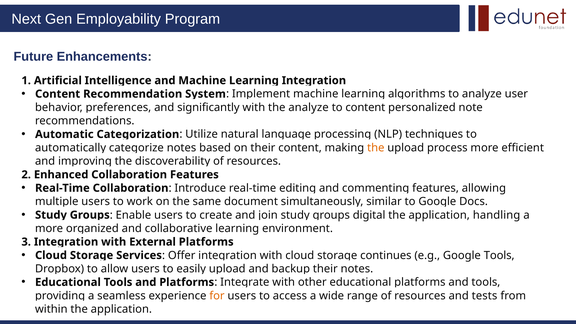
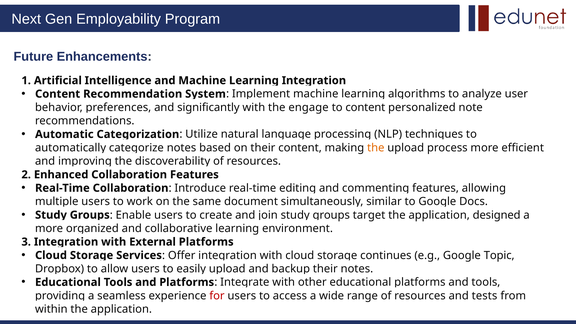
the analyze: analyze -> engage (309, 107)
digital: digital -> target (369, 215)
handling: handling -> designed (497, 215)
Google Tools: Tools -> Topic (499, 255)
for colour: orange -> red (217, 296)
